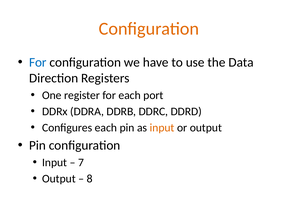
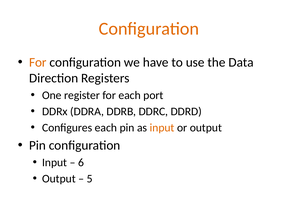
For colour: blue -> orange (38, 63)
7: 7 -> 6 (81, 163)
8: 8 -> 5 (90, 179)
